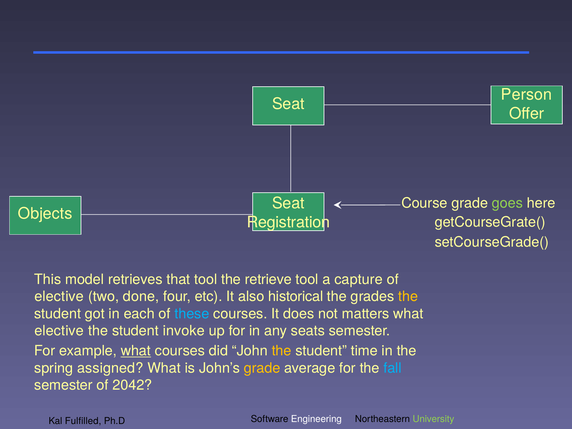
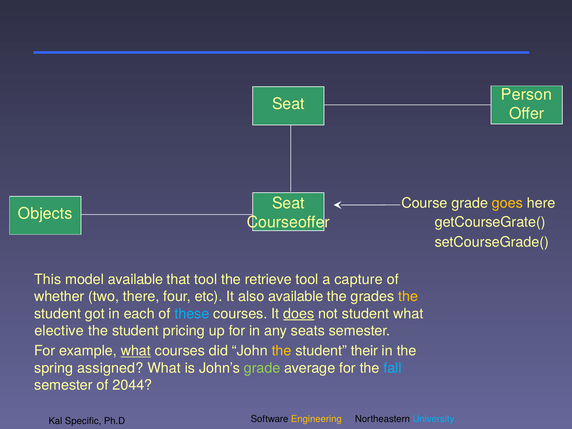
goes colour: light green -> yellow (507, 203)
Registration: Registration -> Courseoffer (288, 222)
model retrieves: retrieves -> available (135, 279)
elective: elective -> whether (59, 296)
done: done -> there (141, 296)
also historical: historical -> available (296, 296)
does underline: none -> present (299, 314)
not matters: matters -> student (366, 314)
invoke: invoke -> pricing (184, 331)
time: time -> their (364, 351)
grade colour: yellow -> light green (262, 368)
2042: 2042 -> 2044 (132, 385)
Engineering colour: white -> yellow (316, 419)
University colour: light green -> light blue (433, 419)
Fulfilled: Fulfilled -> Specific (83, 421)
